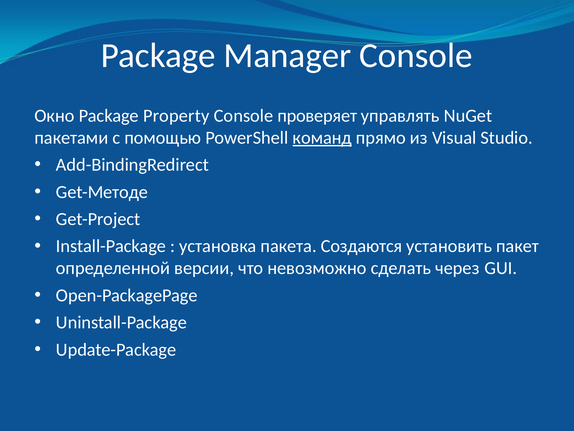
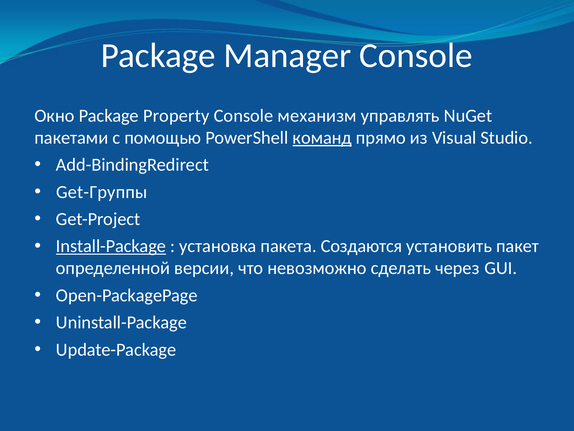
проверяет: проверяет -> механизм (317, 116)
Get-Методе: Get-Методе -> Get-Группы (102, 192)
Install-Package underline: none -> present (111, 246)
